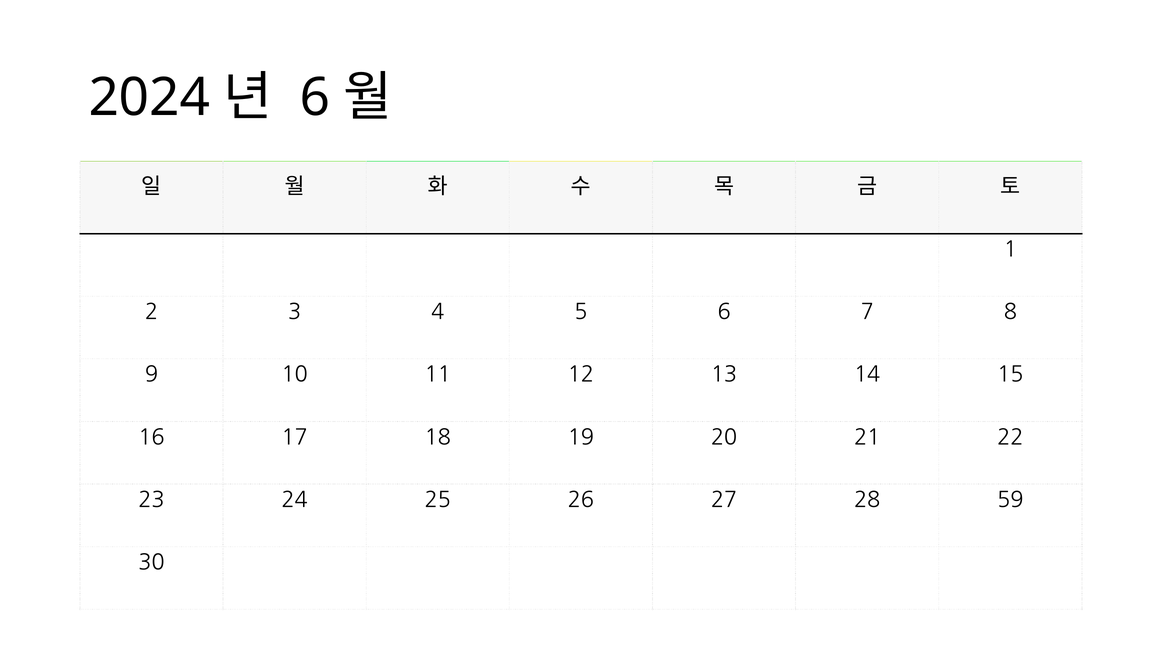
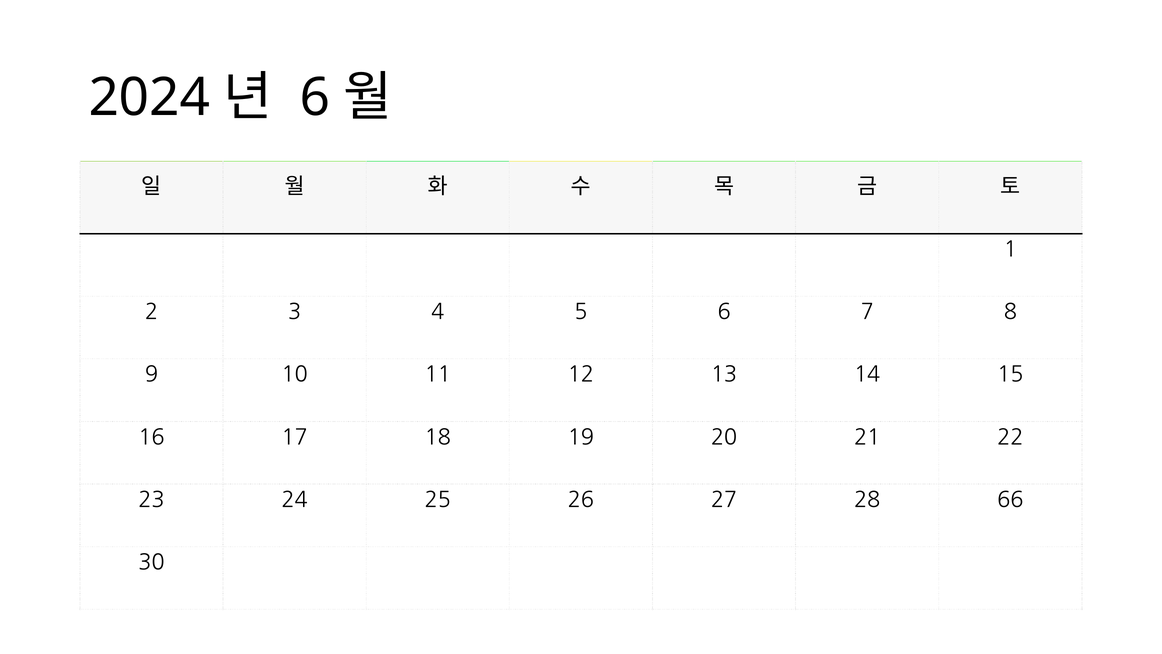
59: 59 -> 66 (1010, 500)
